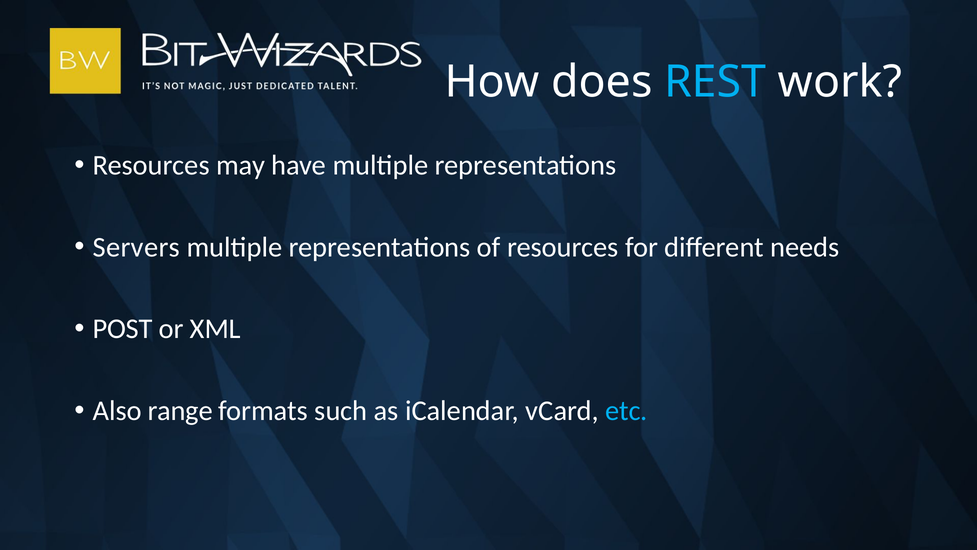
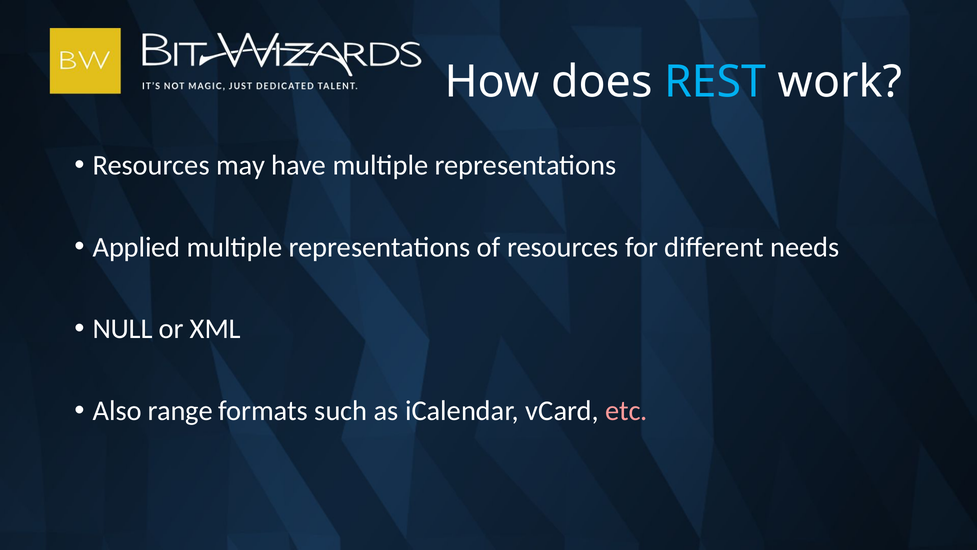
Servers: Servers -> Applied (137, 247)
POST: POST -> NULL (123, 329)
etc colour: light blue -> pink (626, 410)
